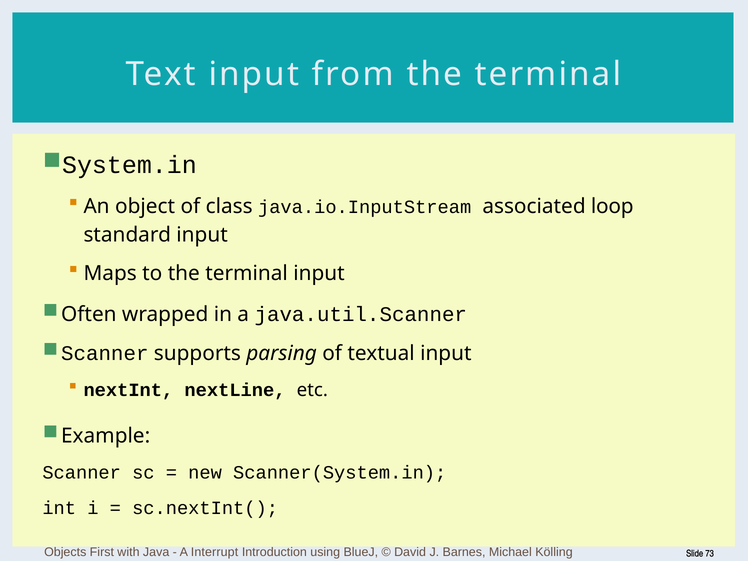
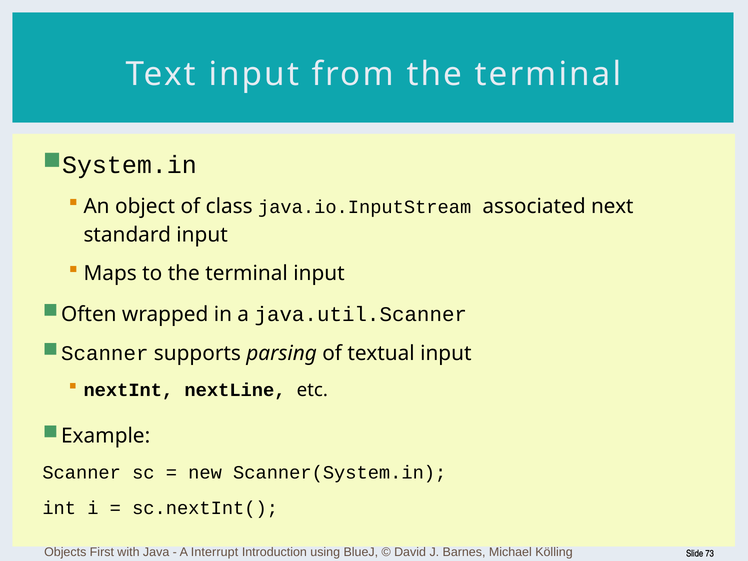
loop: loop -> next (612, 206)
